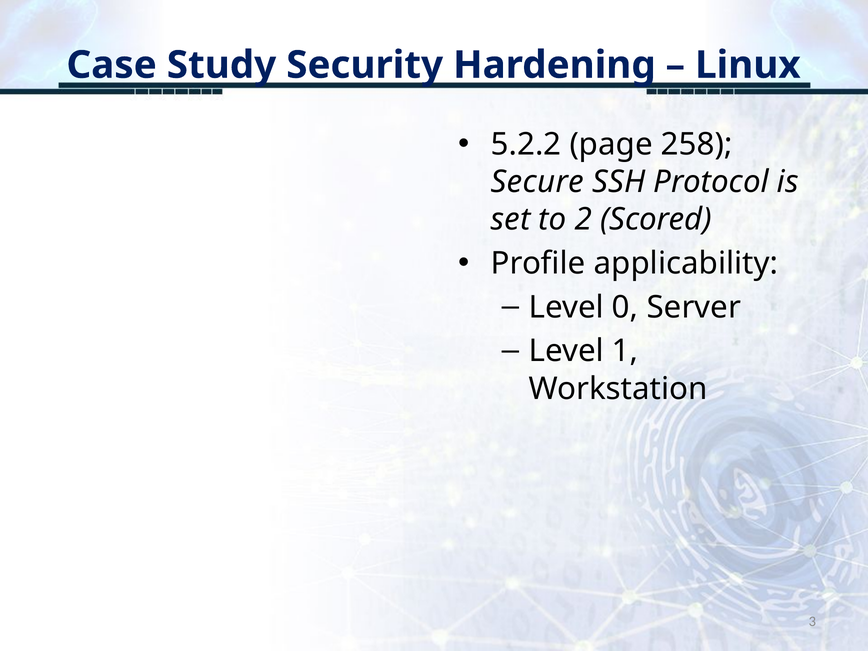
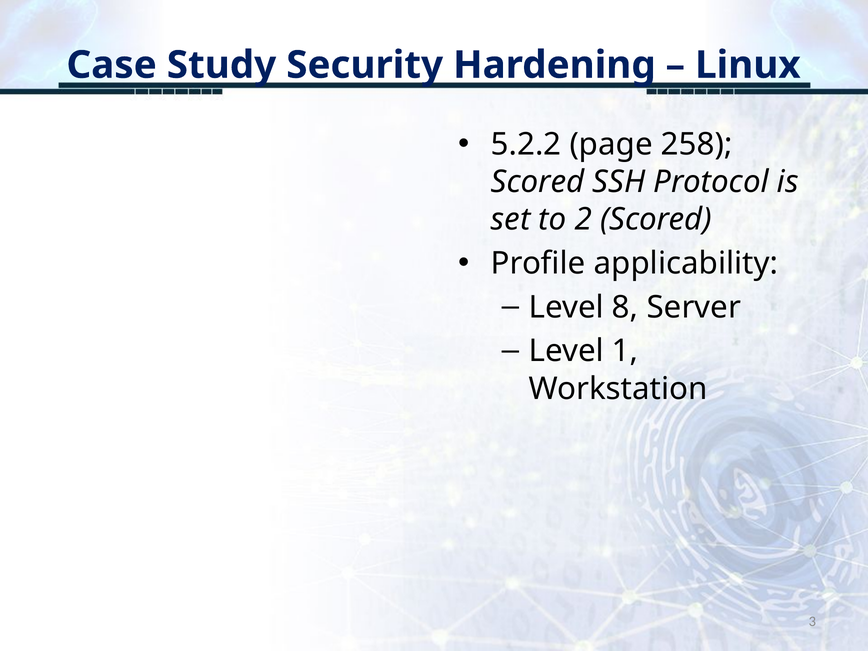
Secure: Secure -> Scored (538, 182)
0: 0 -> 8 (625, 307)
